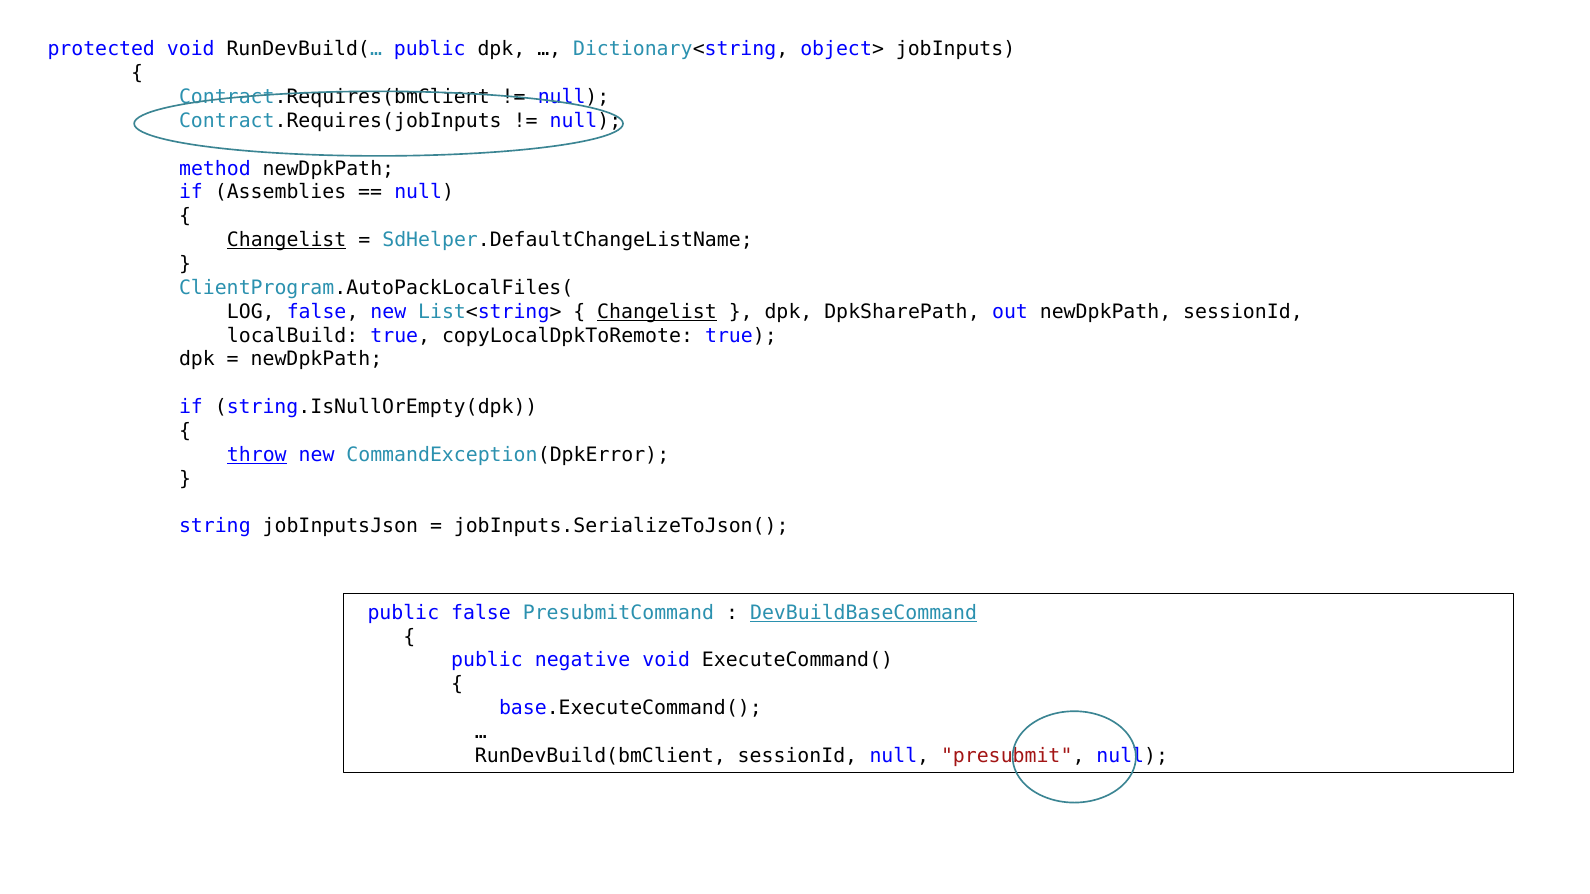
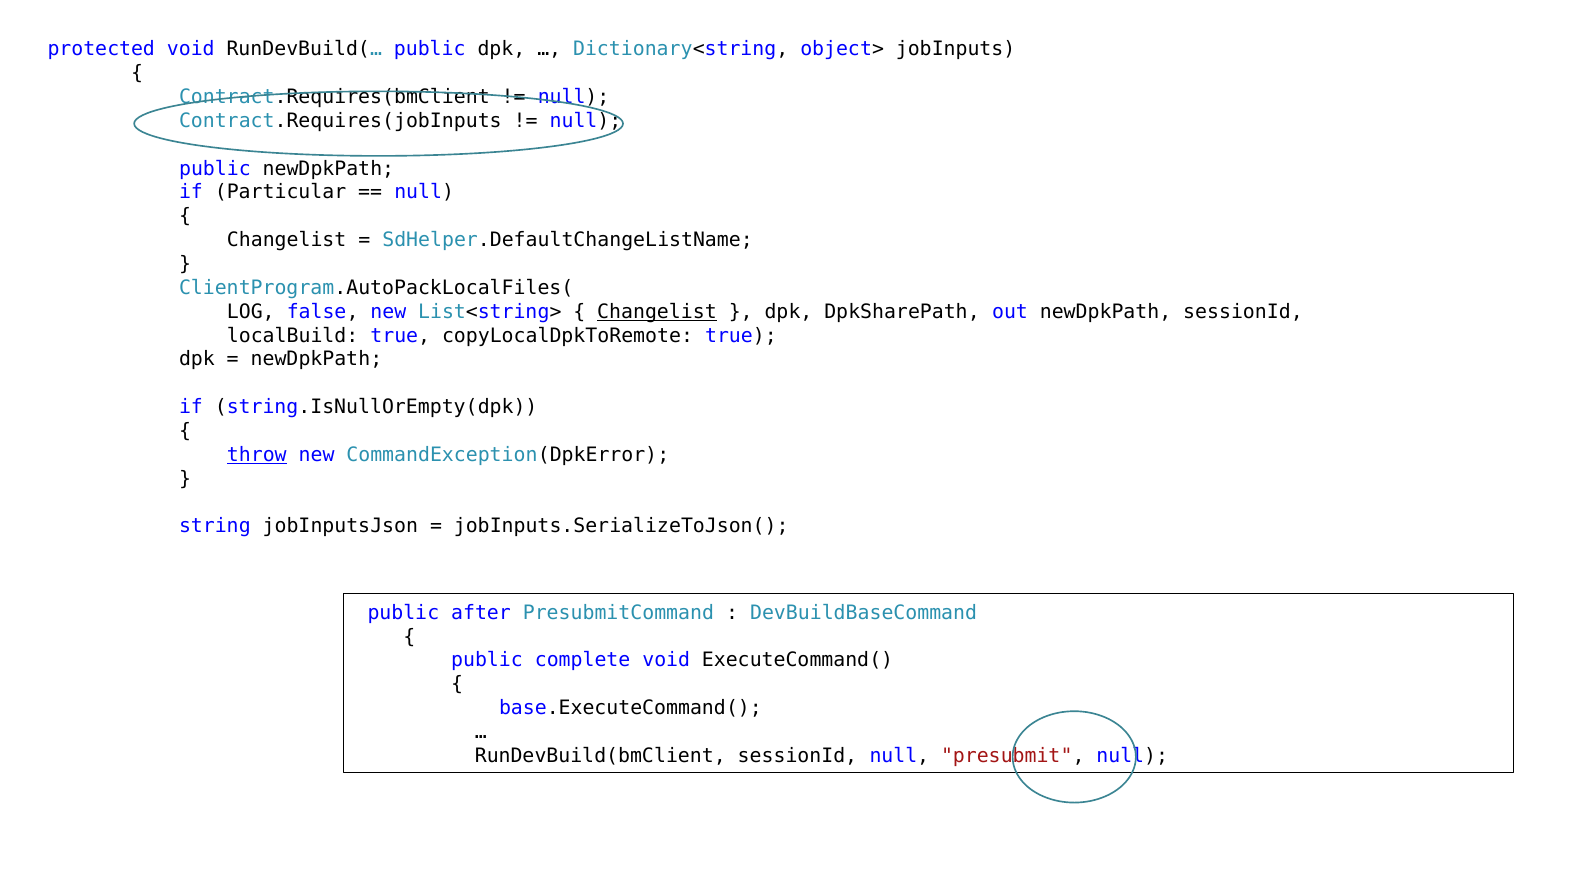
method: method -> public (215, 169)
Assemblies: Assemblies -> Particular (281, 193)
Changelist underline: present -> none (287, 240)
public false: false -> after (481, 613)
DevBuildBaseCommand underline: present -> none (864, 613)
negative: negative -> complete (583, 661)
